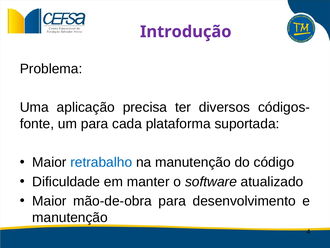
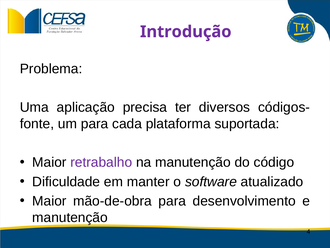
retrabalho colour: blue -> purple (101, 162)
